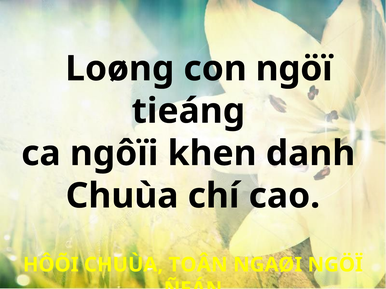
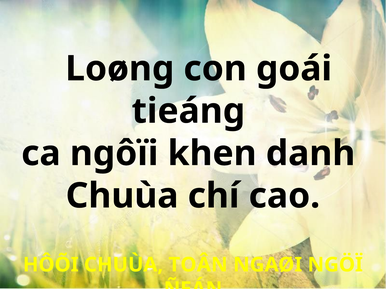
con ngöï: ngöï -> goái (294, 69)
